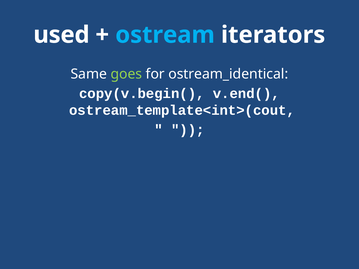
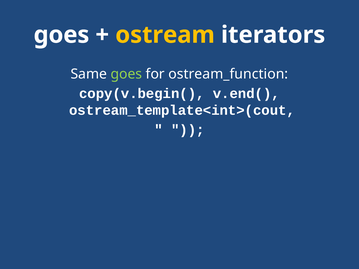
used: used -> goes (61, 35)
ostream colour: light blue -> yellow (165, 35)
ostream_identical: ostream_identical -> ostream_function (228, 74)
